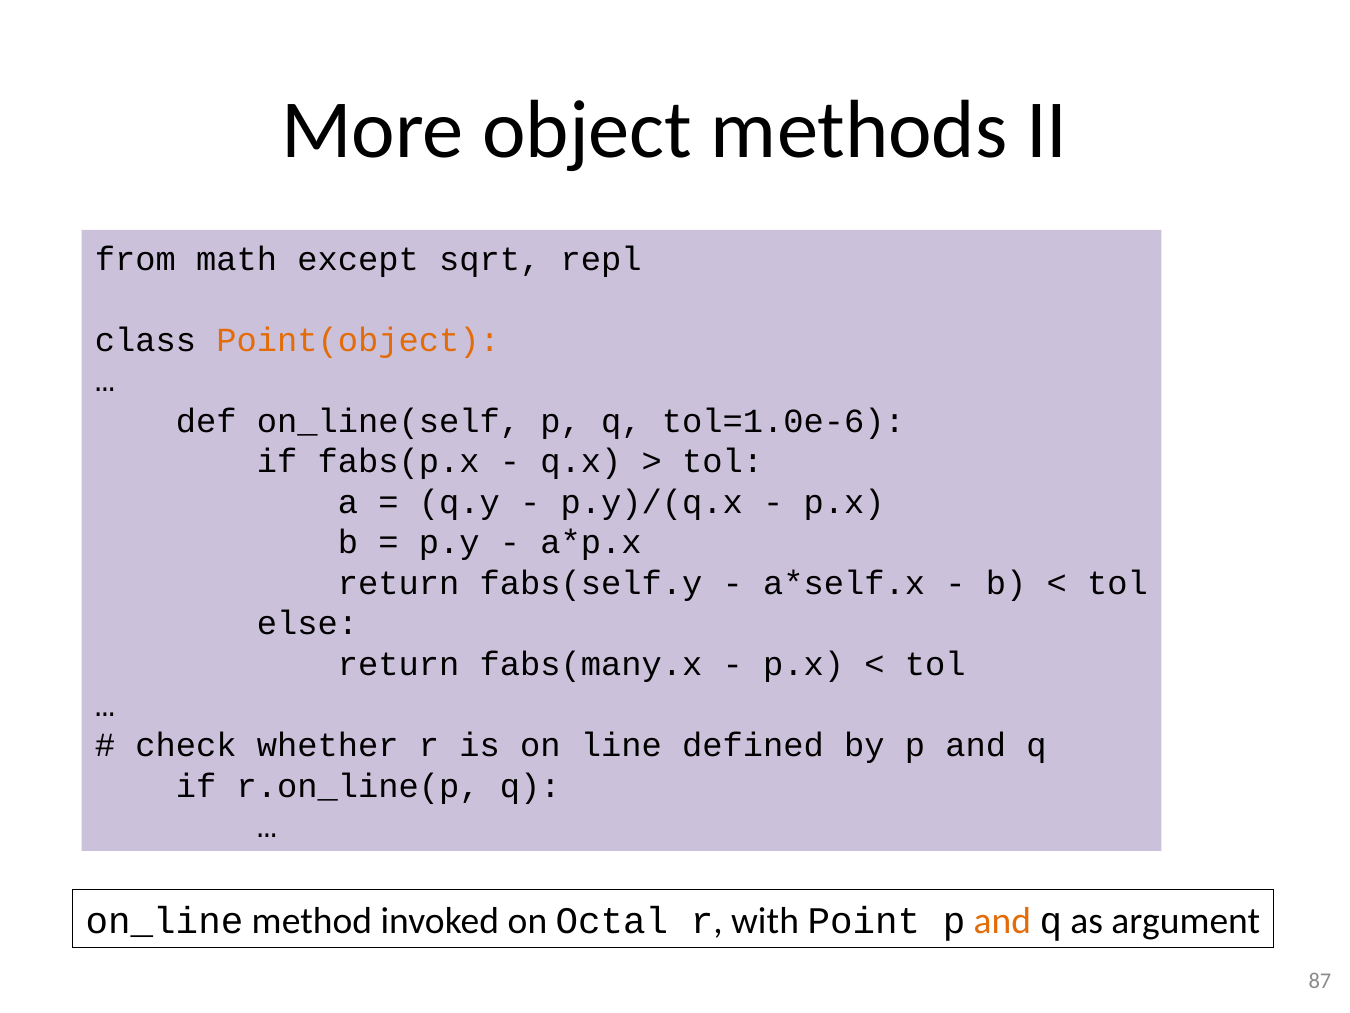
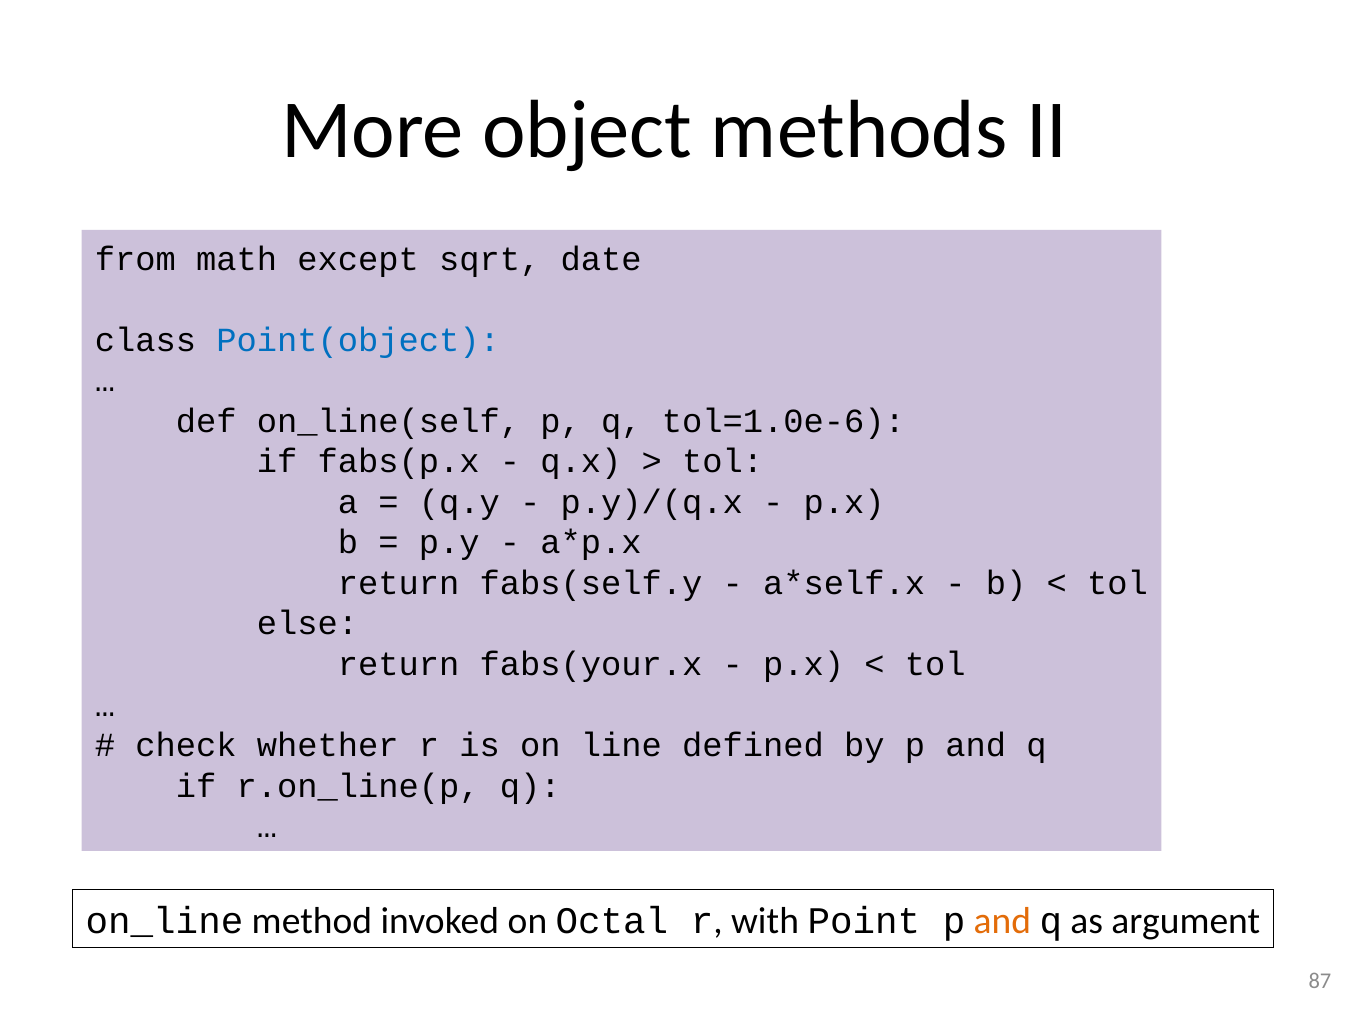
repl: repl -> date (601, 259)
Point(object colour: orange -> blue (358, 340)
fabs(many.x: fabs(many.x -> fabs(your.x (591, 664)
